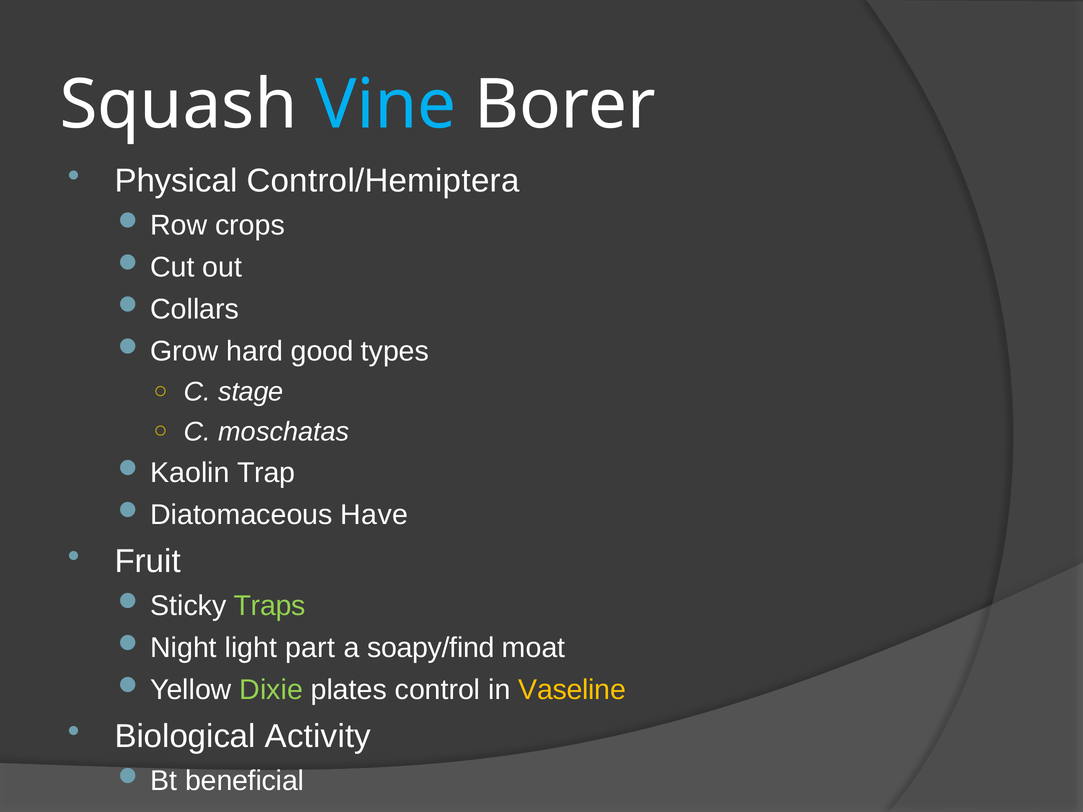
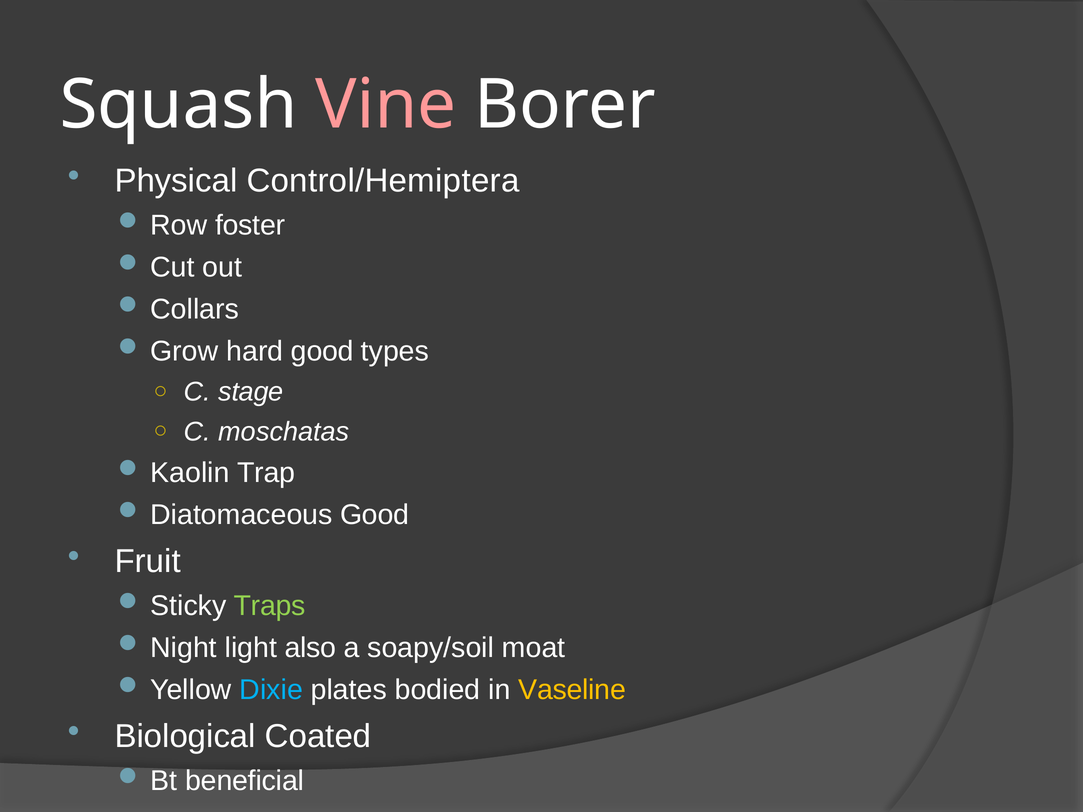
Vine colour: light blue -> pink (386, 105)
crops: crops -> foster (250, 225)
Have: Have -> Good (375, 515)
part: part -> also (310, 648)
soapy/find: soapy/find -> soapy/soil (431, 648)
Dixie colour: light green -> light blue (271, 690)
control: control -> bodied (438, 690)
Activity: Activity -> Coated (318, 737)
